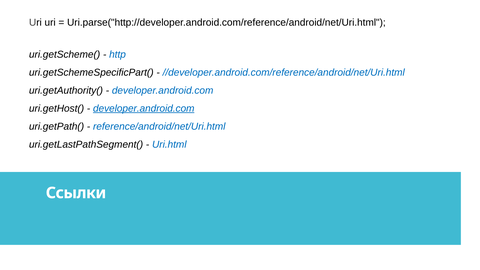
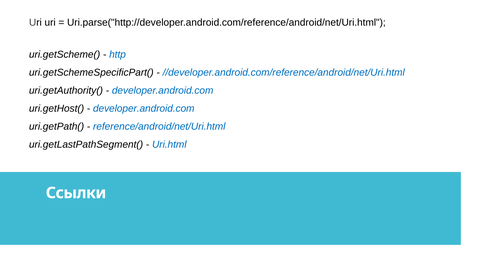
developer.android.com underline: present -> none (144, 108)
